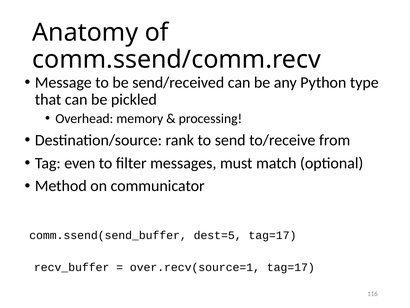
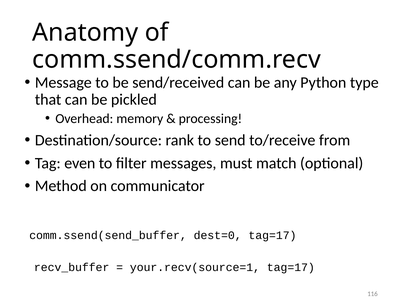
dest=5: dest=5 -> dest=0 (218, 235)
over.recv(source=1: over.recv(source=1 -> your.recv(source=1 (195, 267)
